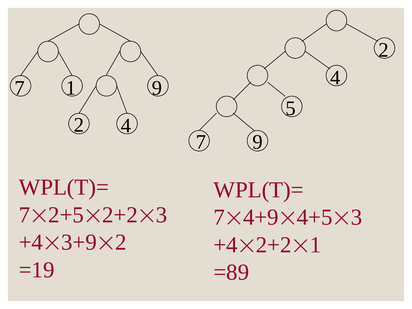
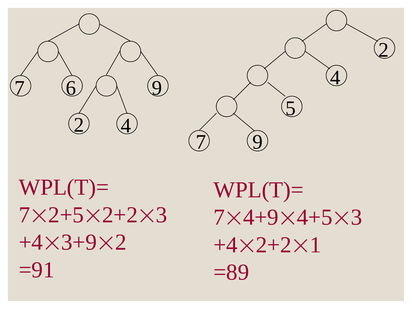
7 1: 1 -> 6 (71, 88)
=19: =19 -> =91 (37, 270)
